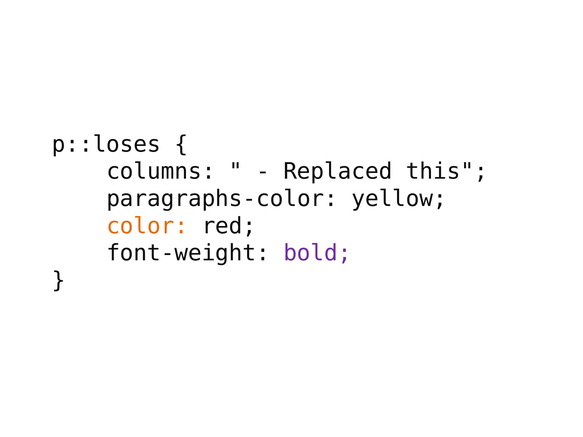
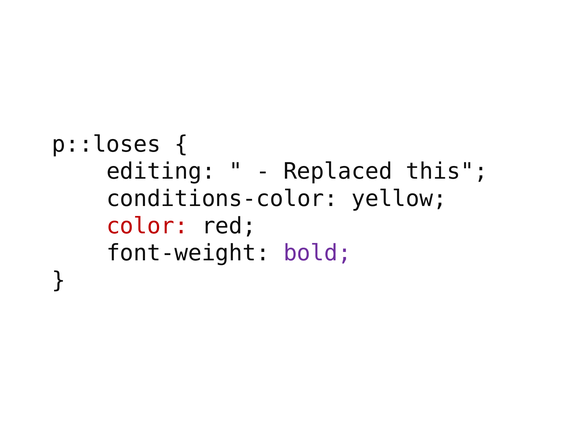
columns: columns -> editing (161, 172)
paragraphs-color: paragraphs-color -> conditions-color (222, 199)
color colour: orange -> red (147, 226)
